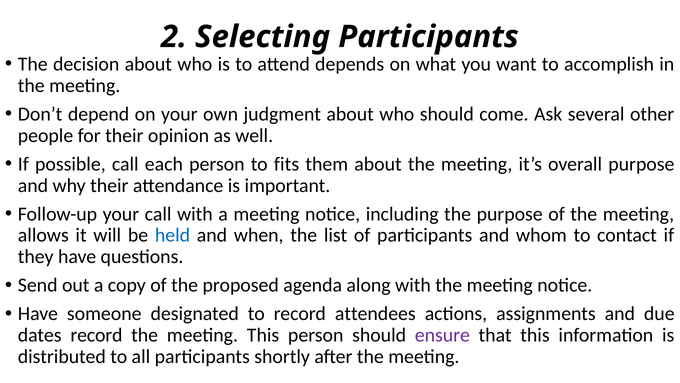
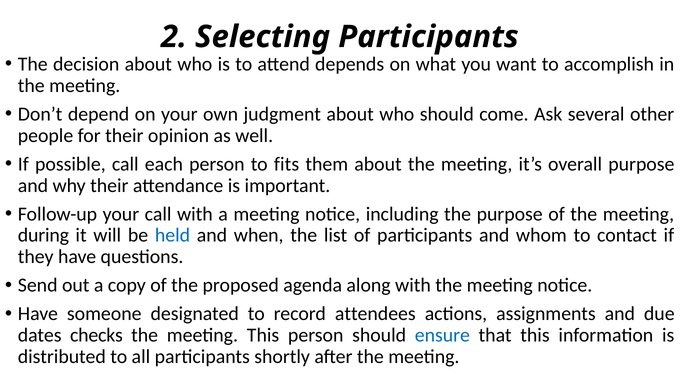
allows: allows -> during (43, 235)
dates record: record -> checks (96, 335)
ensure colour: purple -> blue (442, 335)
